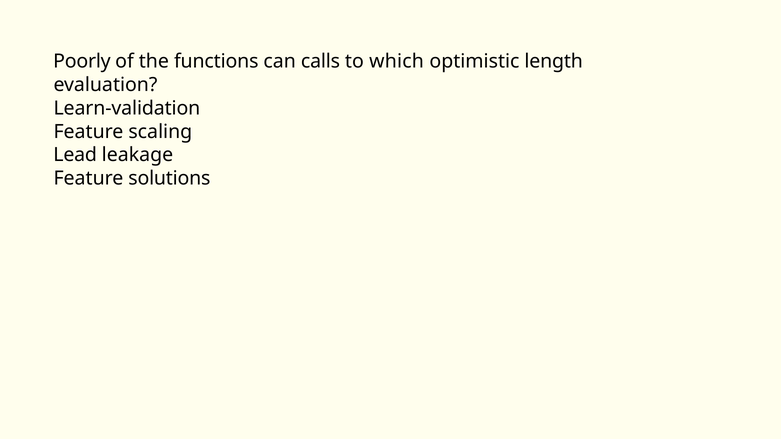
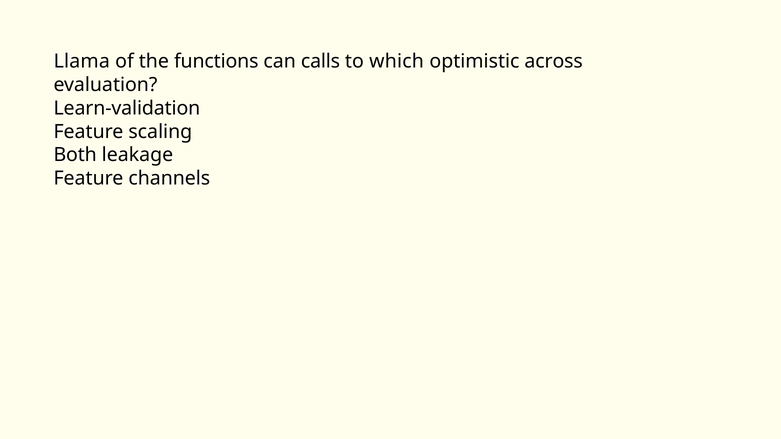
Poorly: Poorly -> Llama (82, 61)
length: length -> across (554, 61)
Lead: Lead -> Both (75, 155)
solutions: solutions -> channels (169, 179)
